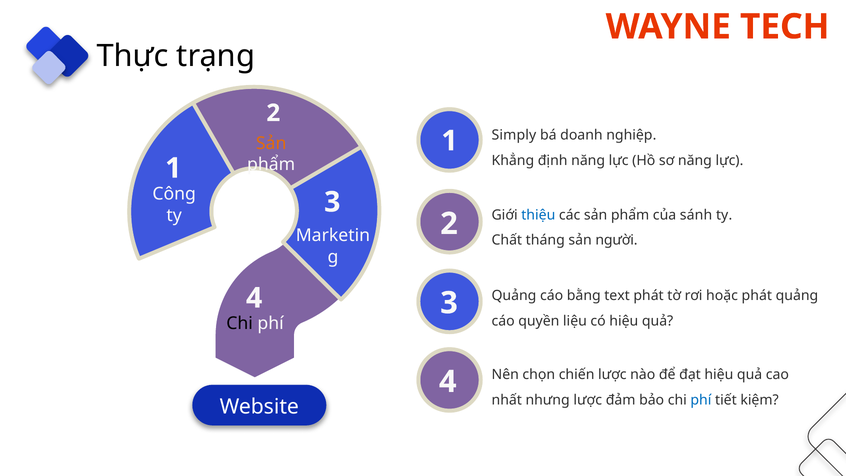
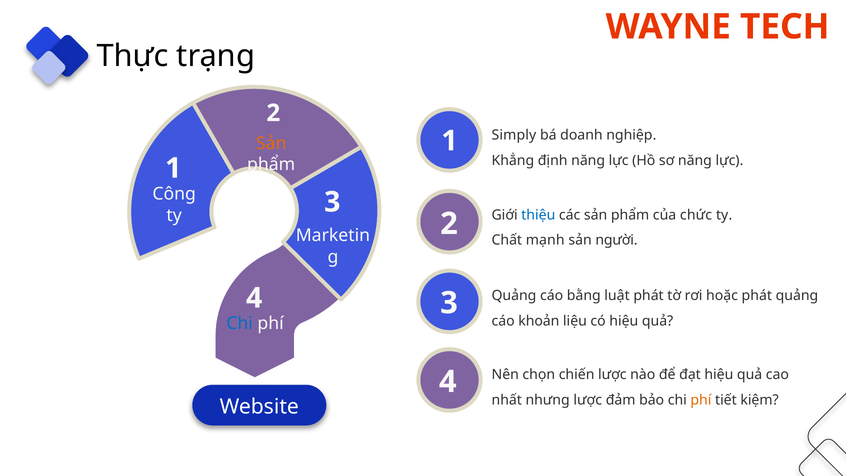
sánh: sánh -> chức (696, 215)
tháng: tháng -> mạnh (545, 240)
text: text -> luật (617, 295)
quyền: quyền -> khoản (539, 321)
Chi colour: black -> blue (240, 323)
phí colour: blue -> orange (701, 400)
